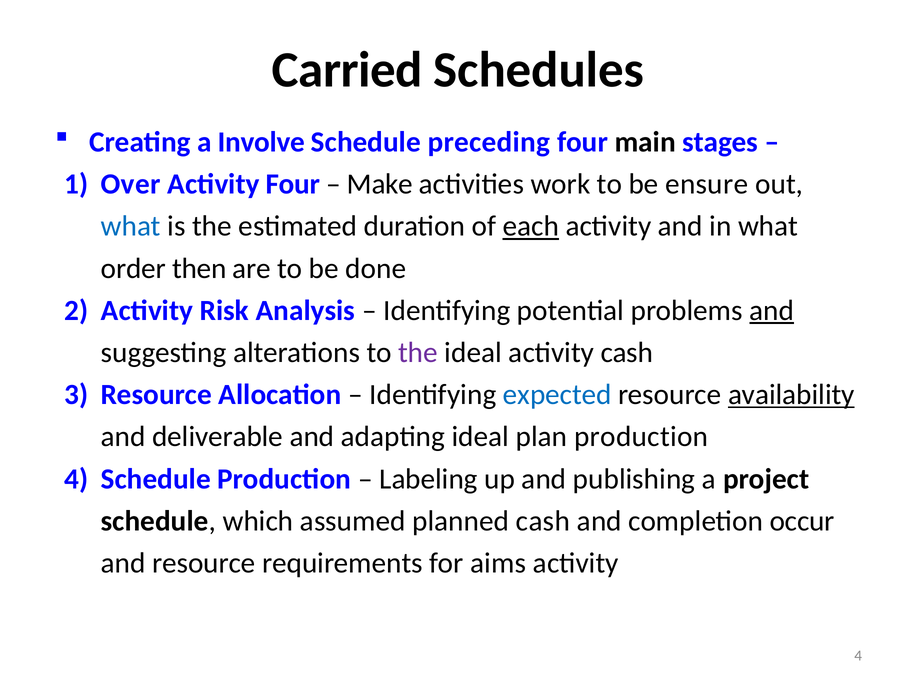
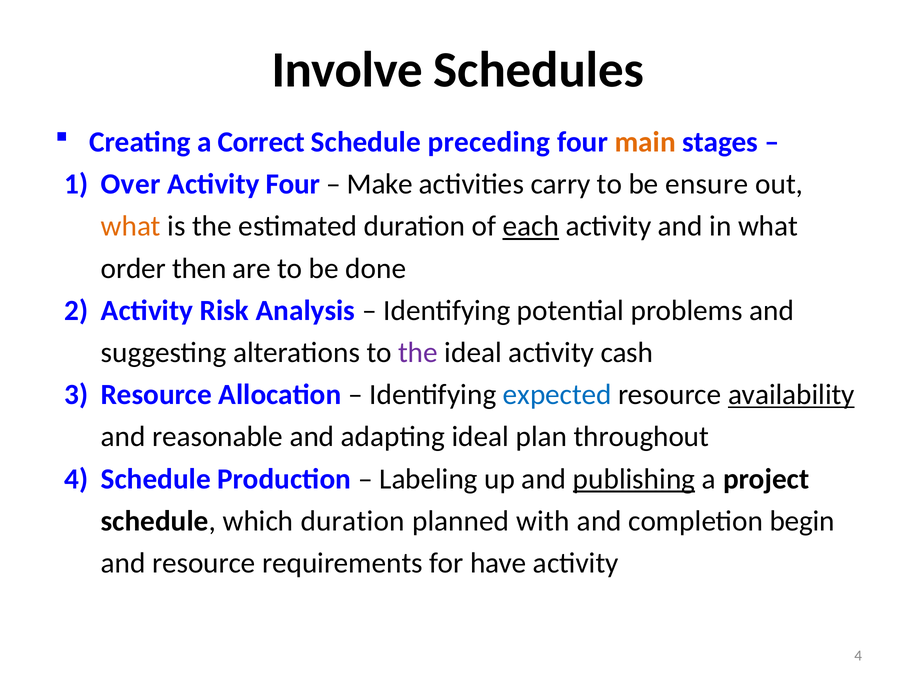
Carried: Carried -> Involve (347, 70)
Involve: Involve -> Correct (261, 142)
main colour: black -> orange (645, 142)
work: work -> carry (560, 184)
what colour: blue -> orange (131, 227)
and underline: present -> none (772, 311)
deliverable: deliverable -> reasonable (218, 437)
plan production: production -> throughout (641, 437)
publishing underline: none -> present (634, 479)
which assumed: assumed -> duration (353, 522)
planned cash: cash -> with (543, 522)
occur: occur -> begin (802, 522)
aims: aims -> have (498, 564)
